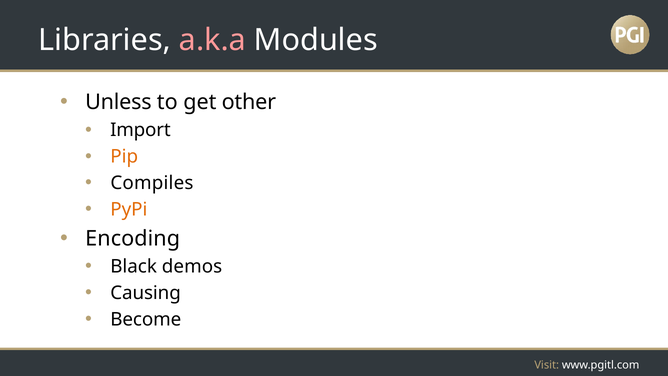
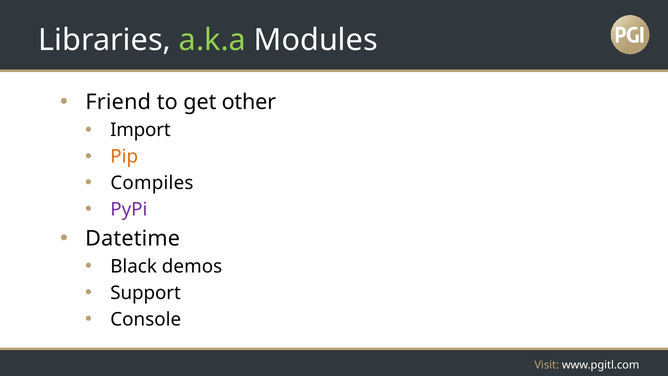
a.k.a colour: pink -> light green (212, 40)
Unless: Unless -> Friend (118, 102)
PyPi colour: orange -> purple (129, 210)
Encoding: Encoding -> Datetime (133, 238)
Causing: Causing -> Support (146, 293)
Become: Become -> Console (146, 319)
